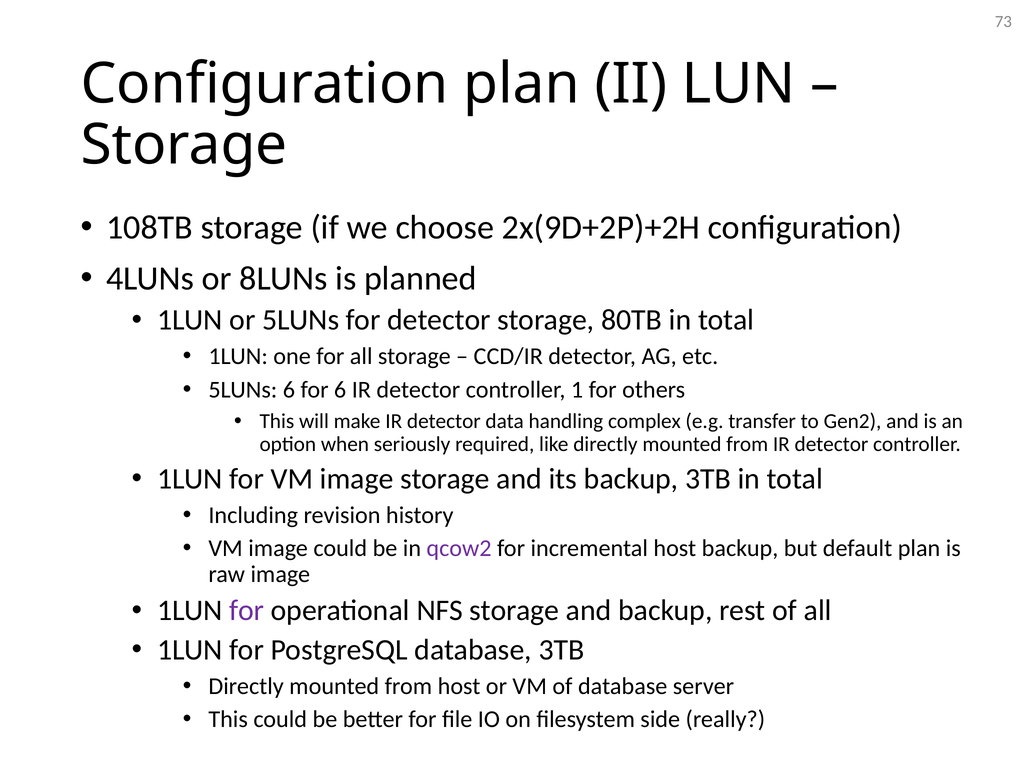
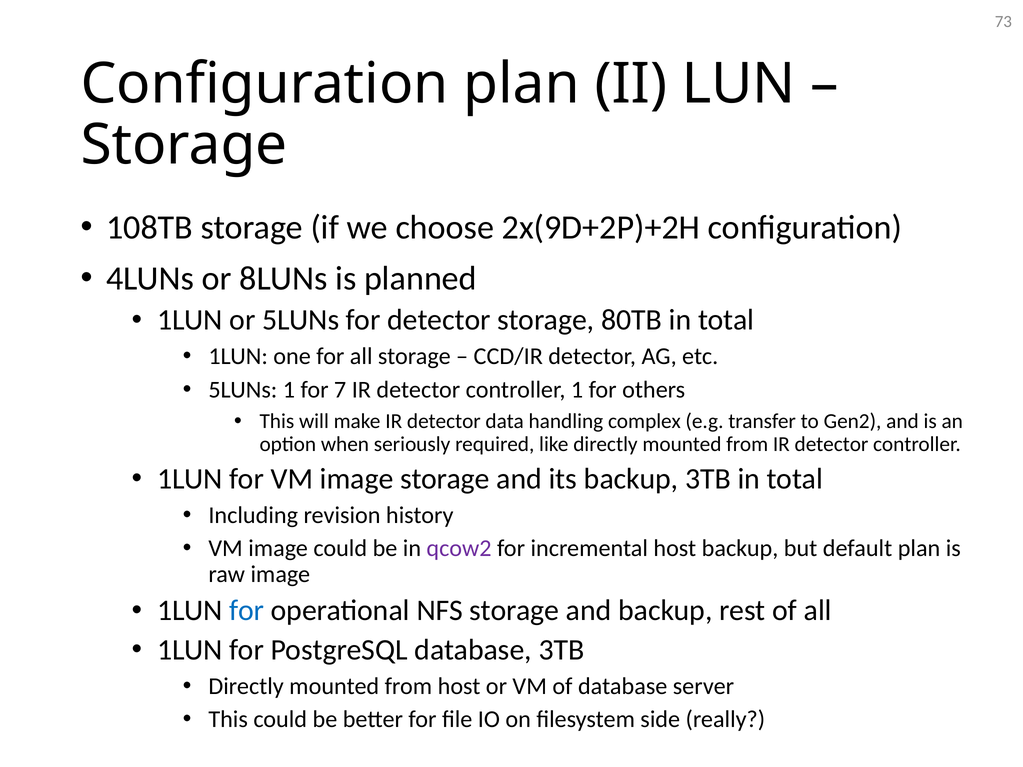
5LUNs 6: 6 -> 1 (289, 390)
for 6: 6 -> 7 (340, 390)
for colour: purple -> blue (247, 611)
